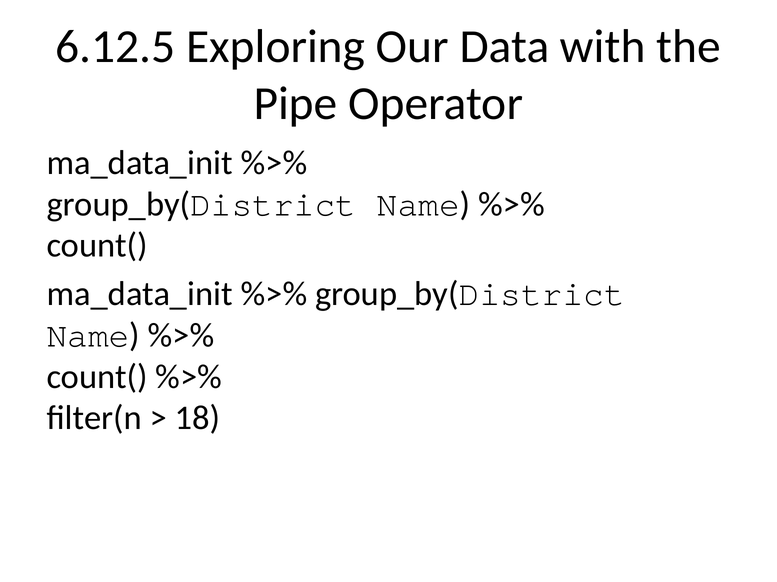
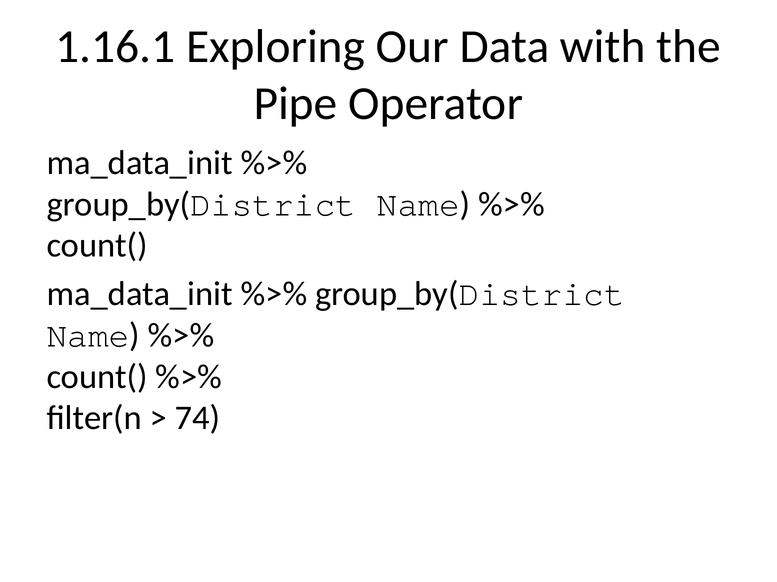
6.12.5: 6.12.5 -> 1.16.1 (115, 47)
18: 18 -> 74 (197, 419)
